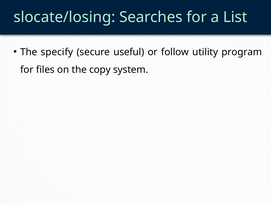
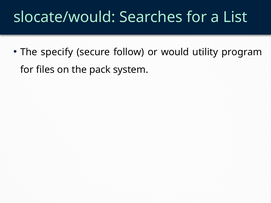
slocate/losing: slocate/losing -> slocate/would (64, 17)
useful: useful -> follow (129, 52)
follow: follow -> would (175, 52)
copy: copy -> pack (100, 70)
